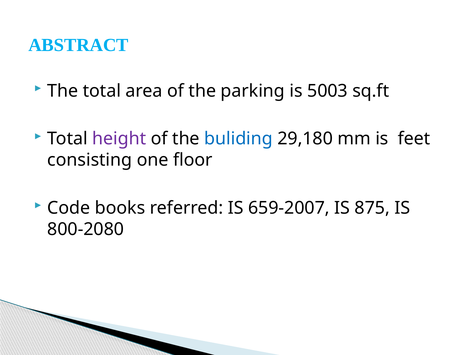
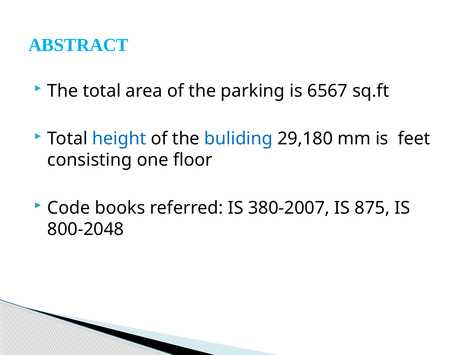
5003: 5003 -> 6567 (328, 91)
height colour: purple -> blue (119, 139)
659-2007: 659-2007 -> 380-2007 (289, 208)
800-2080: 800-2080 -> 800-2048 (86, 230)
